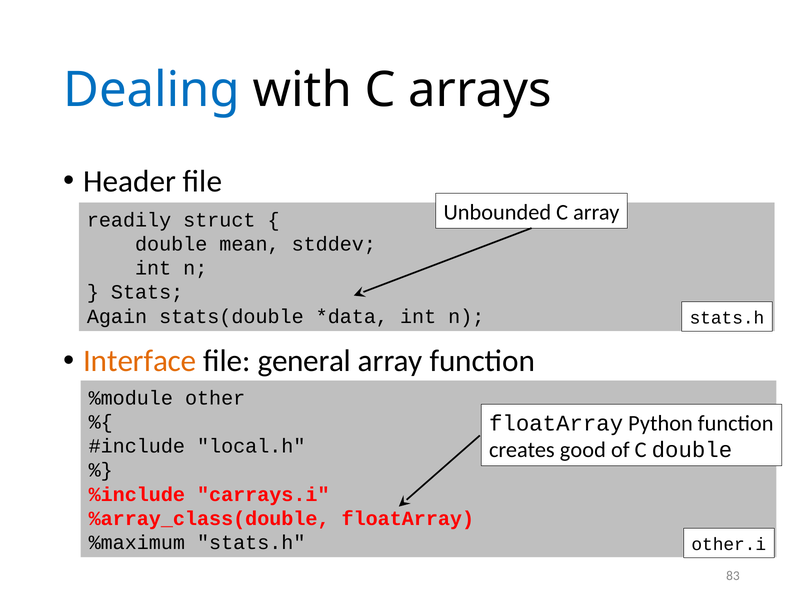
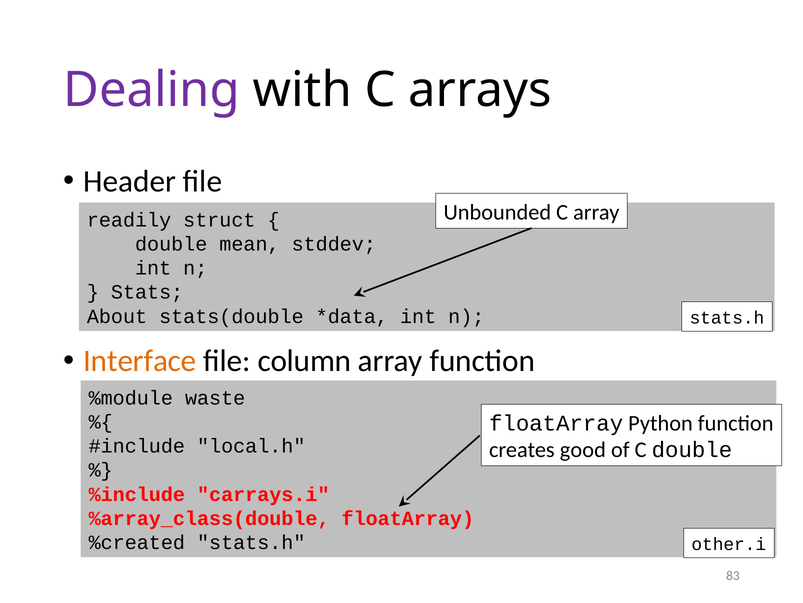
Dealing colour: blue -> purple (152, 90)
Again: Again -> About (117, 316)
general: general -> column (304, 361)
other: other -> waste (215, 397)
%maximum: %maximum -> %created (137, 542)
